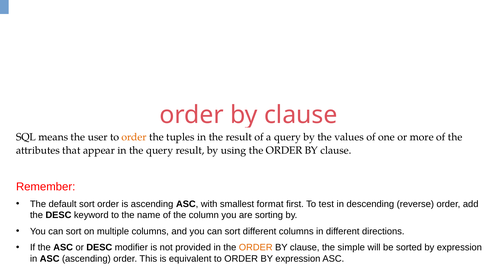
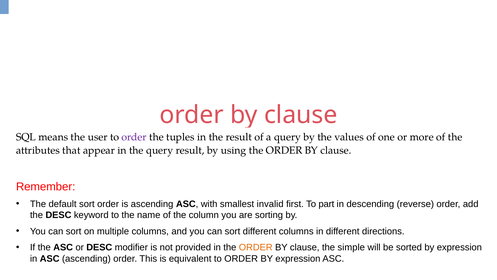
order colour: orange -> purple (134, 137)
format: format -> invalid (270, 204)
test: test -> part (326, 204)
